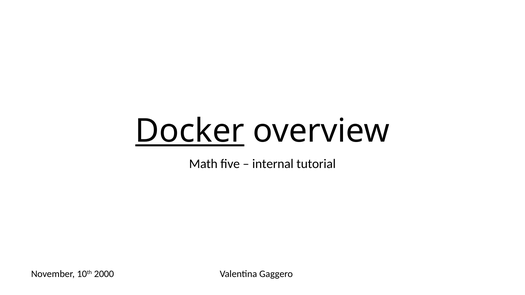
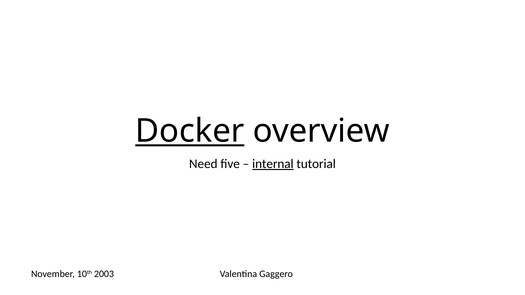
Math: Math -> Need (203, 164)
internal underline: none -> present (273, 164)
2000: 2000 -> 2003 (104, 274)
